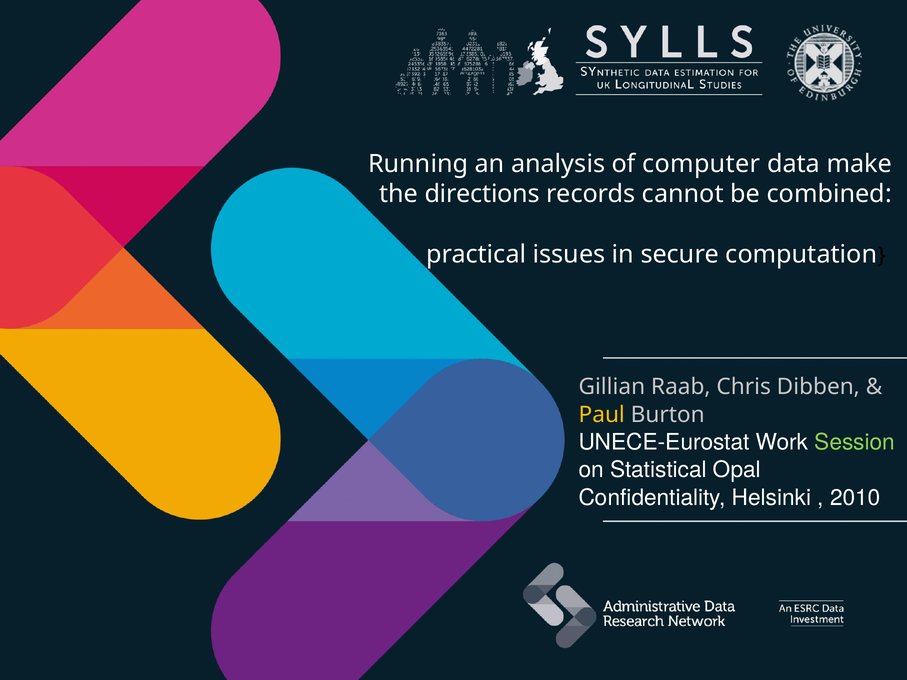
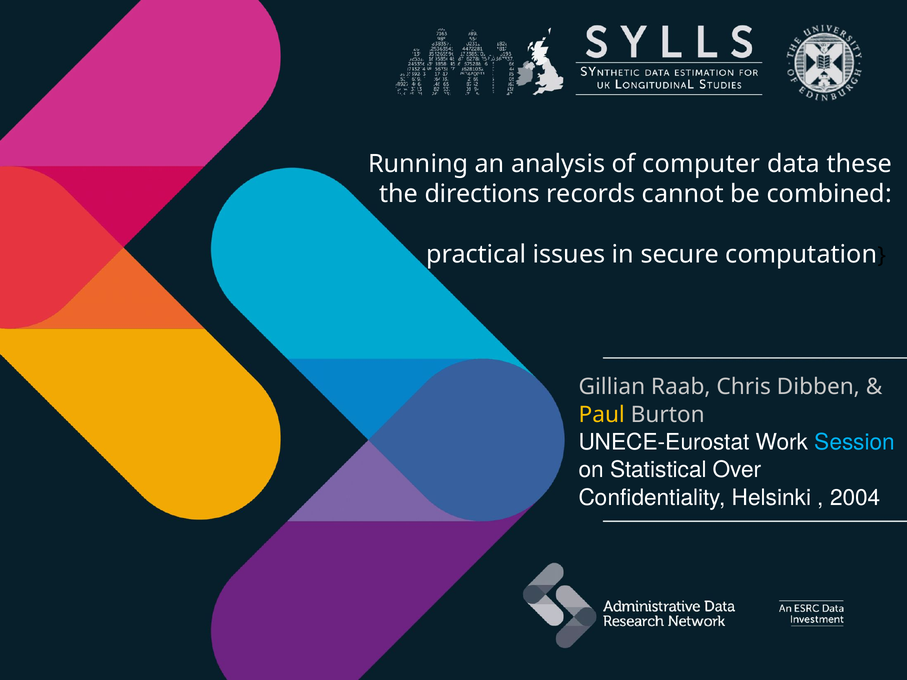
make: make -> these (859, 164)
Session colour: light green -> light blue (855, 442)
Opal: Opal -> Over (737, 470)
2010: 2010 -> 2004 (855, 498)
